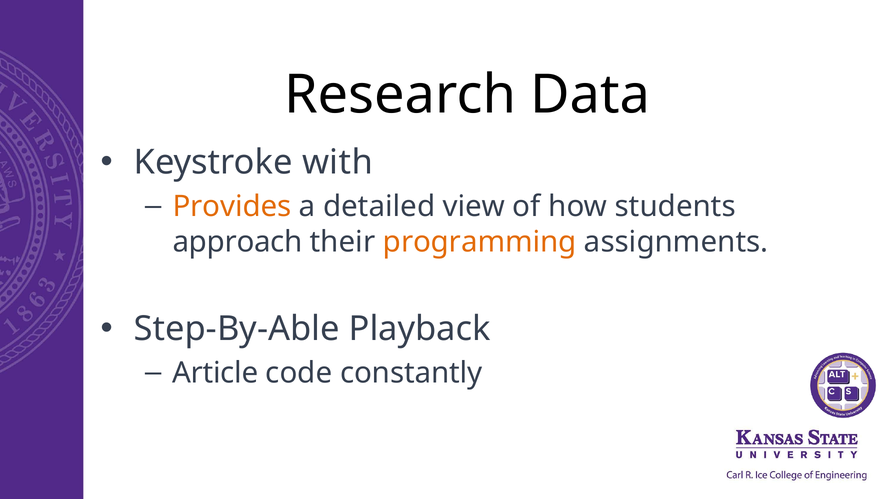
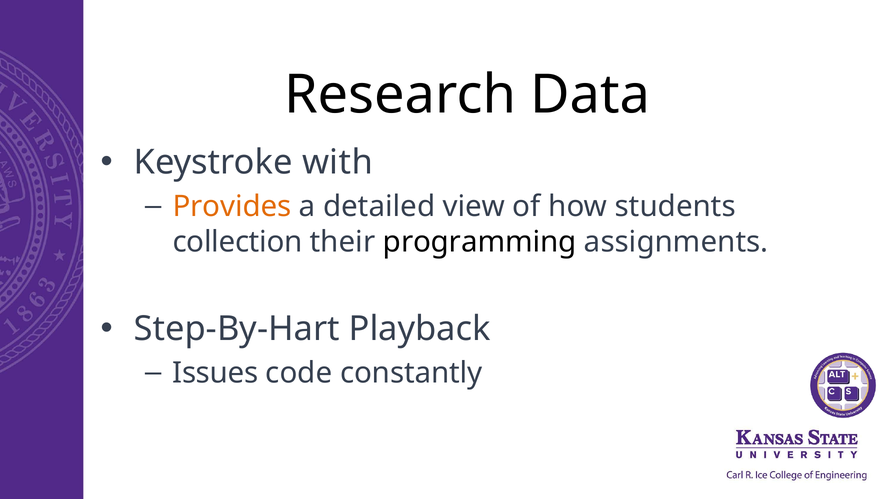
approach: approach -> collection (238, 242)
programming colour: orange -> black (480, 242)
Step-By-Able: Step-By-Able -> Step-By-Hart (237, 329)
Article: Article -> Issues (215, 373)
